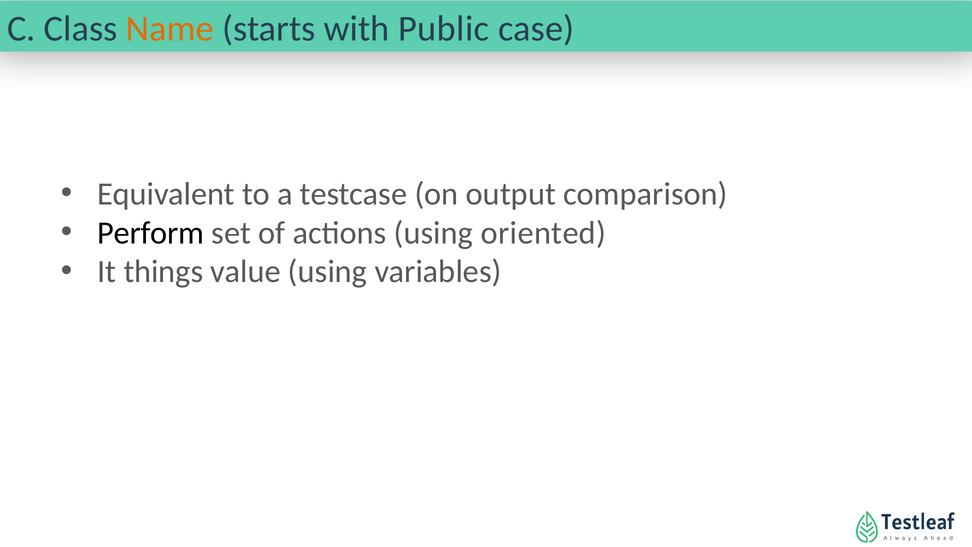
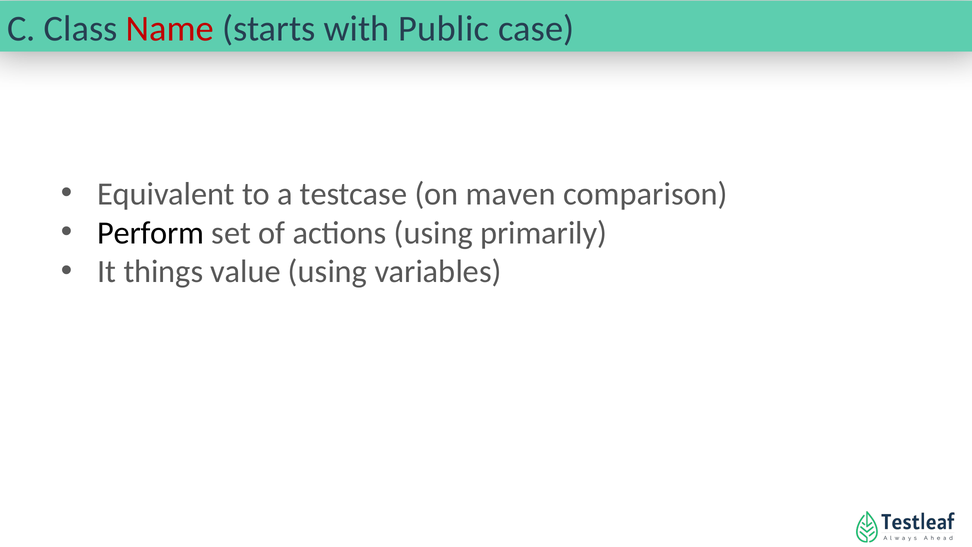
Name colour: orange -> red (170, 29)
output: output -> maven (511, 194)
oriented: oriented -> primarily (544, 233)
